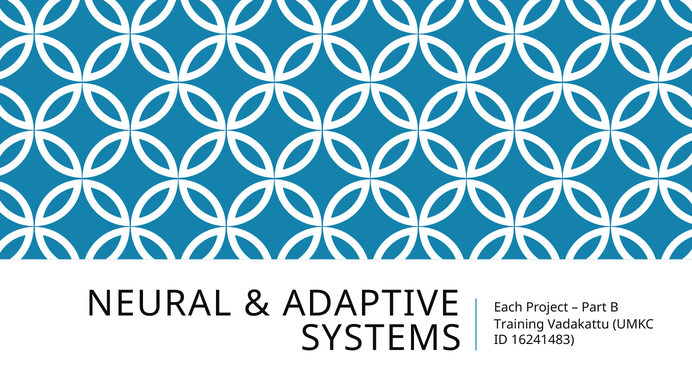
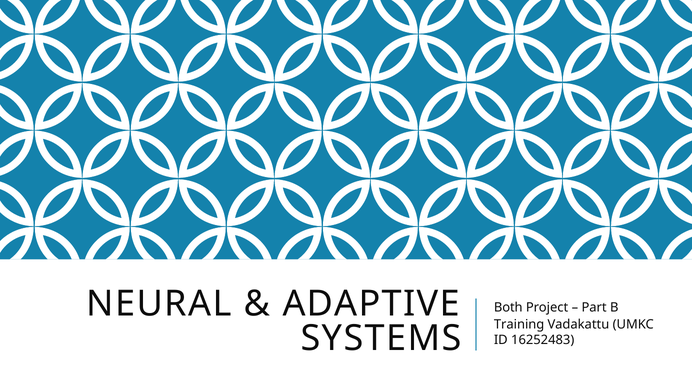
Each: Each -> Both (508, 308)
16241483: 16241483 -> 16252483 (543, 340)
